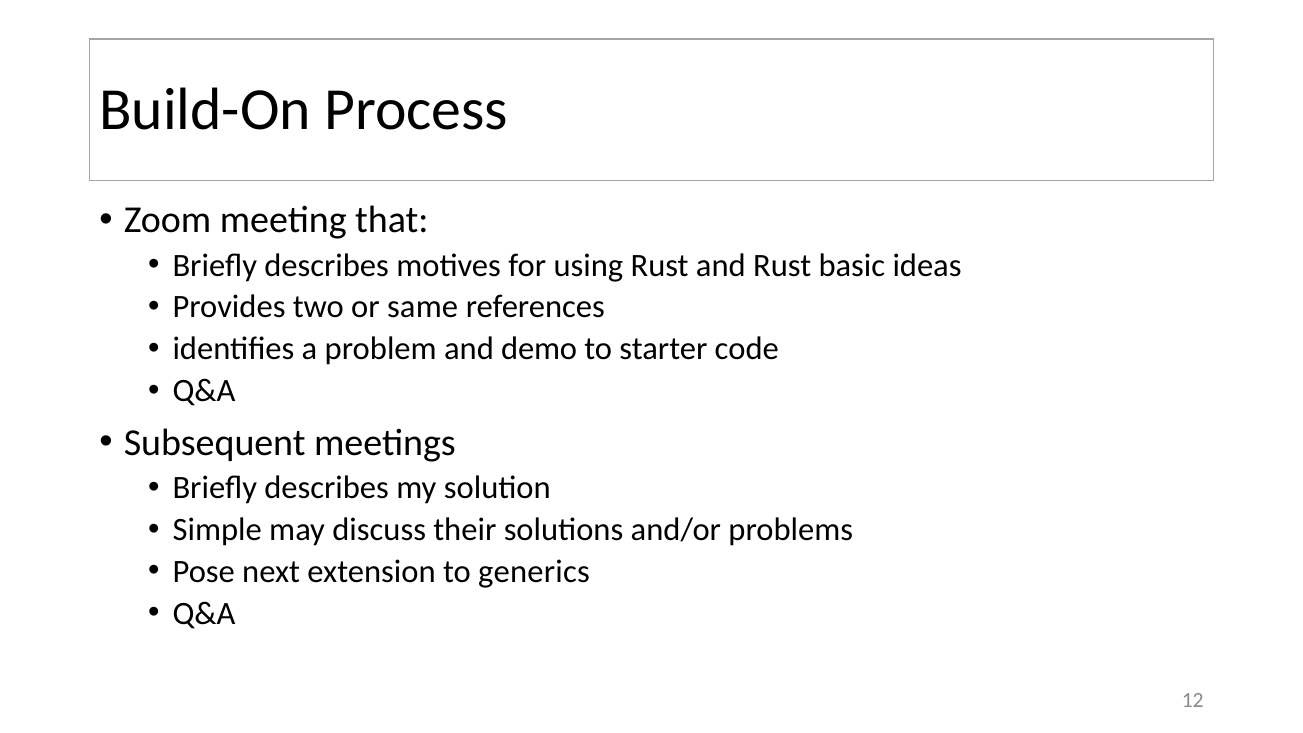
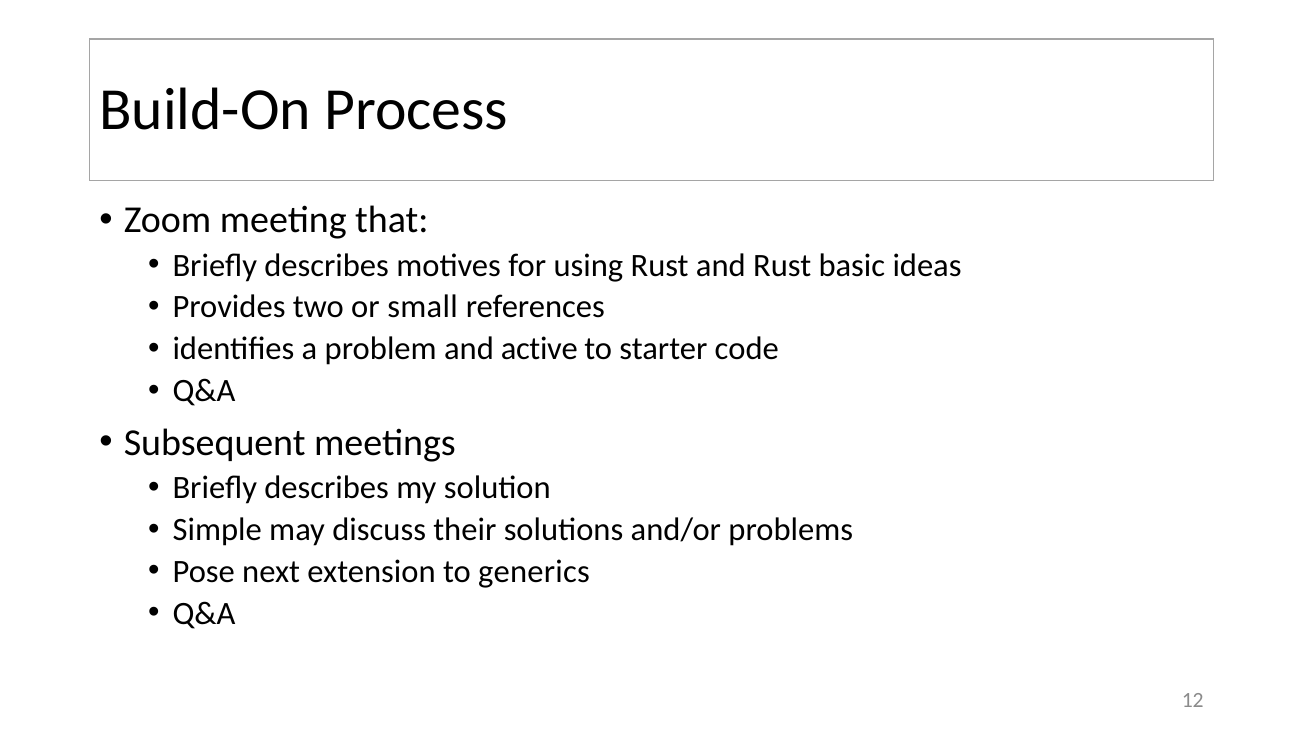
same: same -> small (423, 307)
demo: demo -> active (539, 349)
